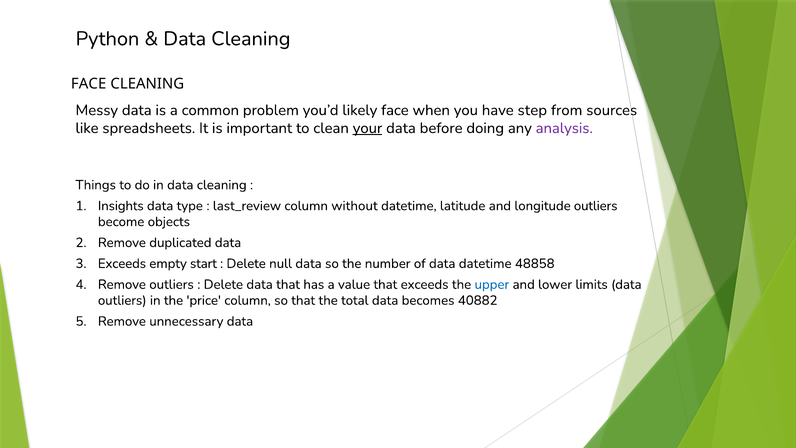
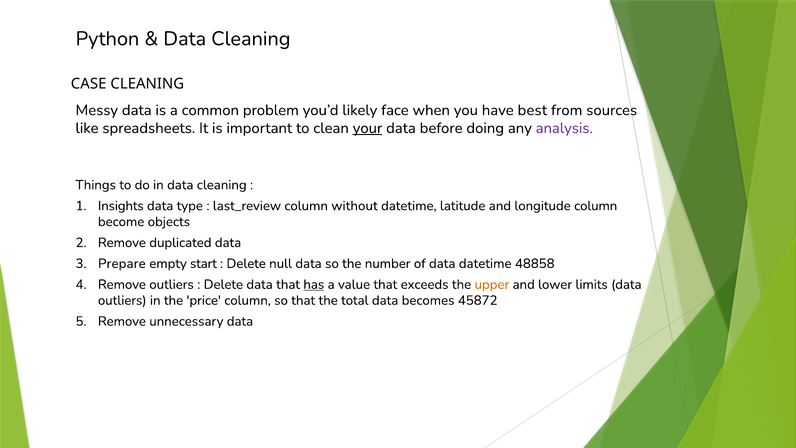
FACE: FACE -> CASE (89, 84)
step: step -> best (532, 110)
longitude outliers: outliers -> column (596, 206)
Exceeds: Exceeds -> Prepare (122, 263)
has underline: none -> present (314, 284)
upper colour: blue -> orange (492, 284)
40882: 40882 -> 45872 (478, 300)
